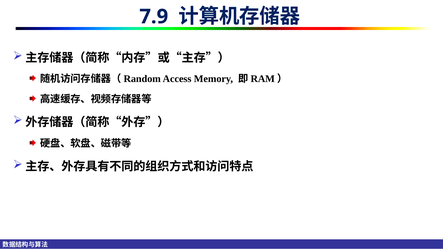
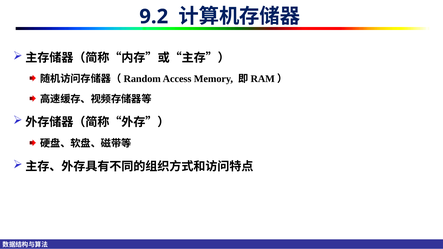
7.9: 7.9 -> 9.2 (154, 17)
